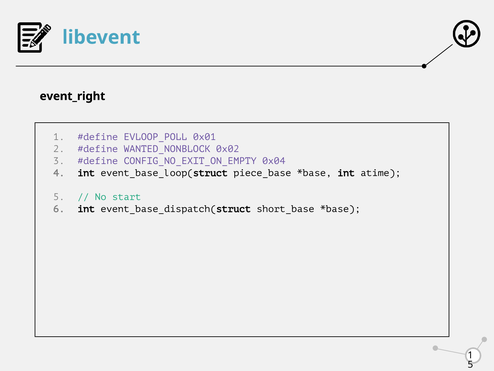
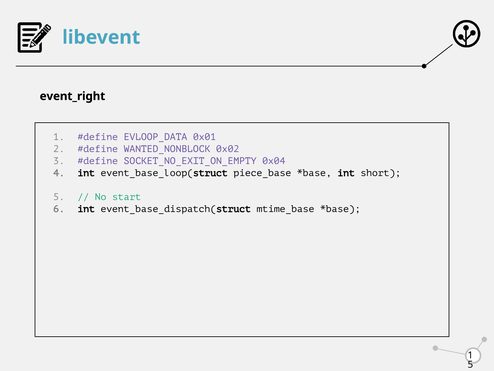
EVLOOP_POLL: EVLOOP_POLL -> EVLOOP_DATA (155, 137)
CONFIG_NO_EXIT_ON_EMPTY: CONFIG_NO_EXIT_ON_EMPTY -> SOCKET_NO_EXIT_ON_EMPTY (190, 161)
atime: atime -> short (381, 173)
short_base: short_base -> mtime_base (285, 209)
